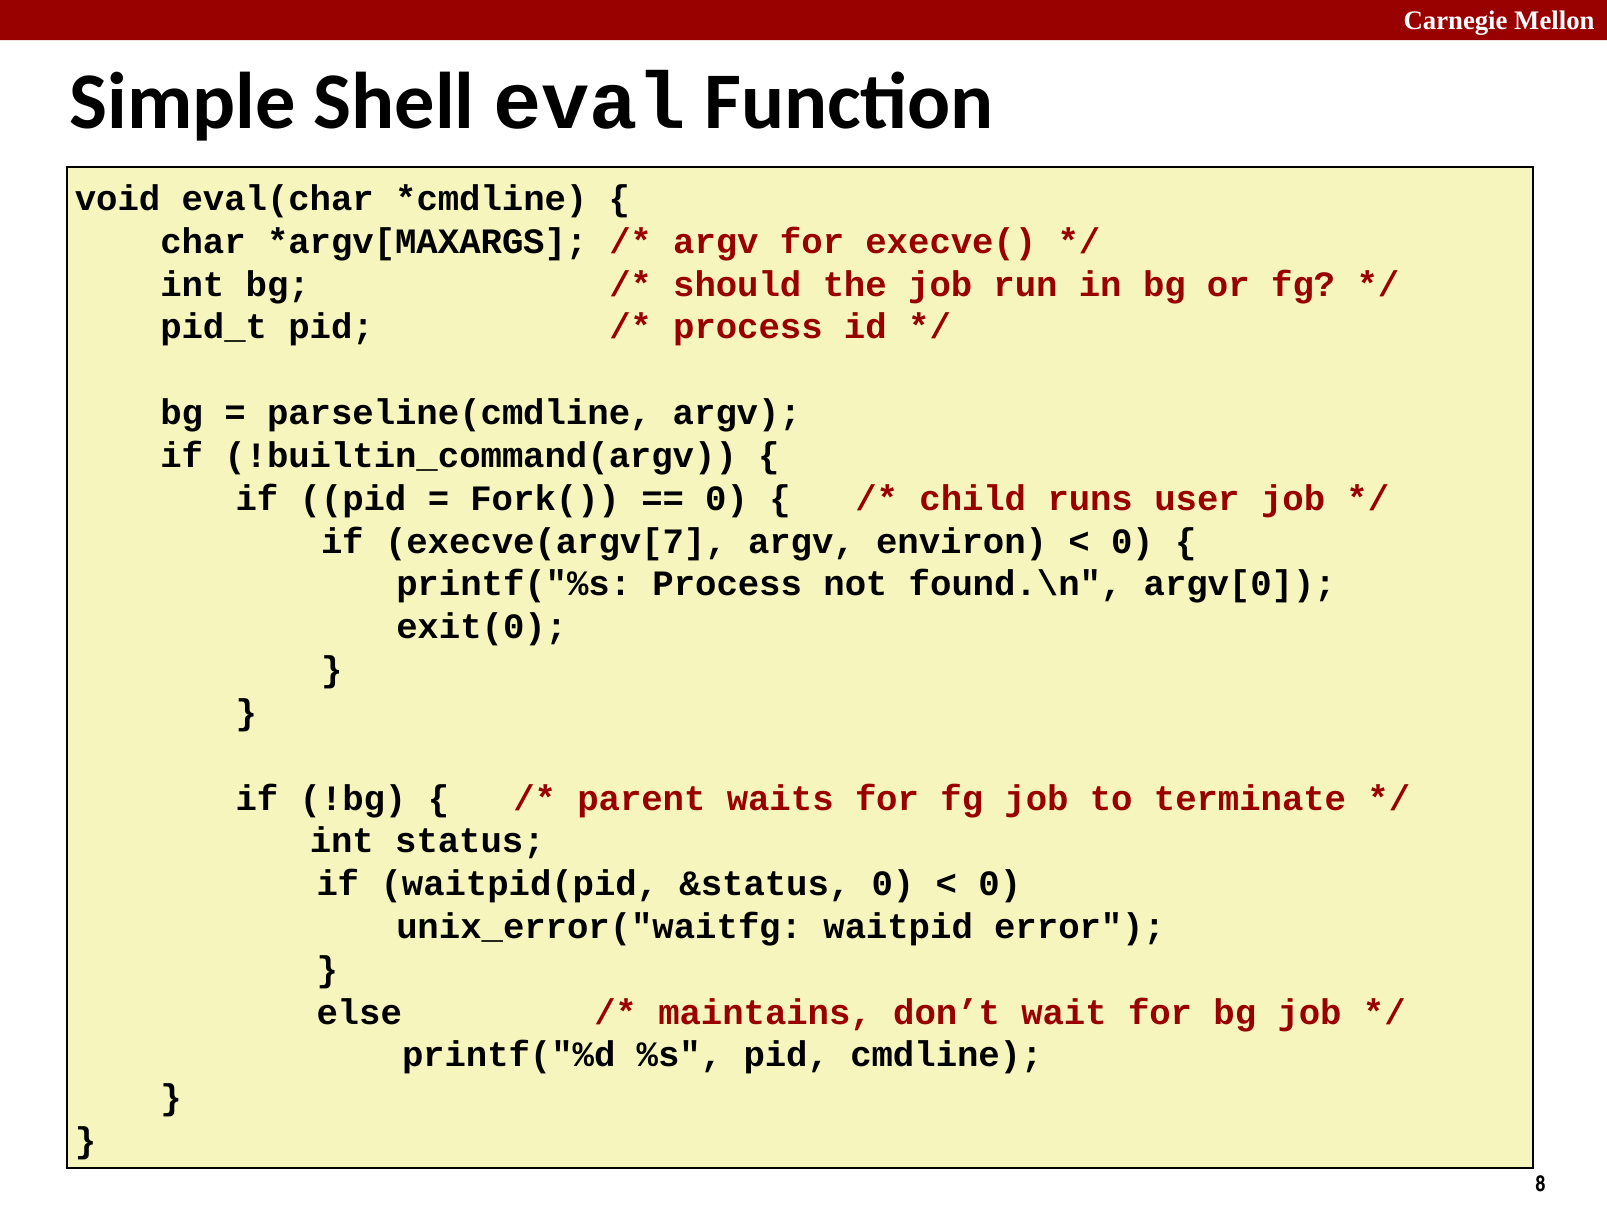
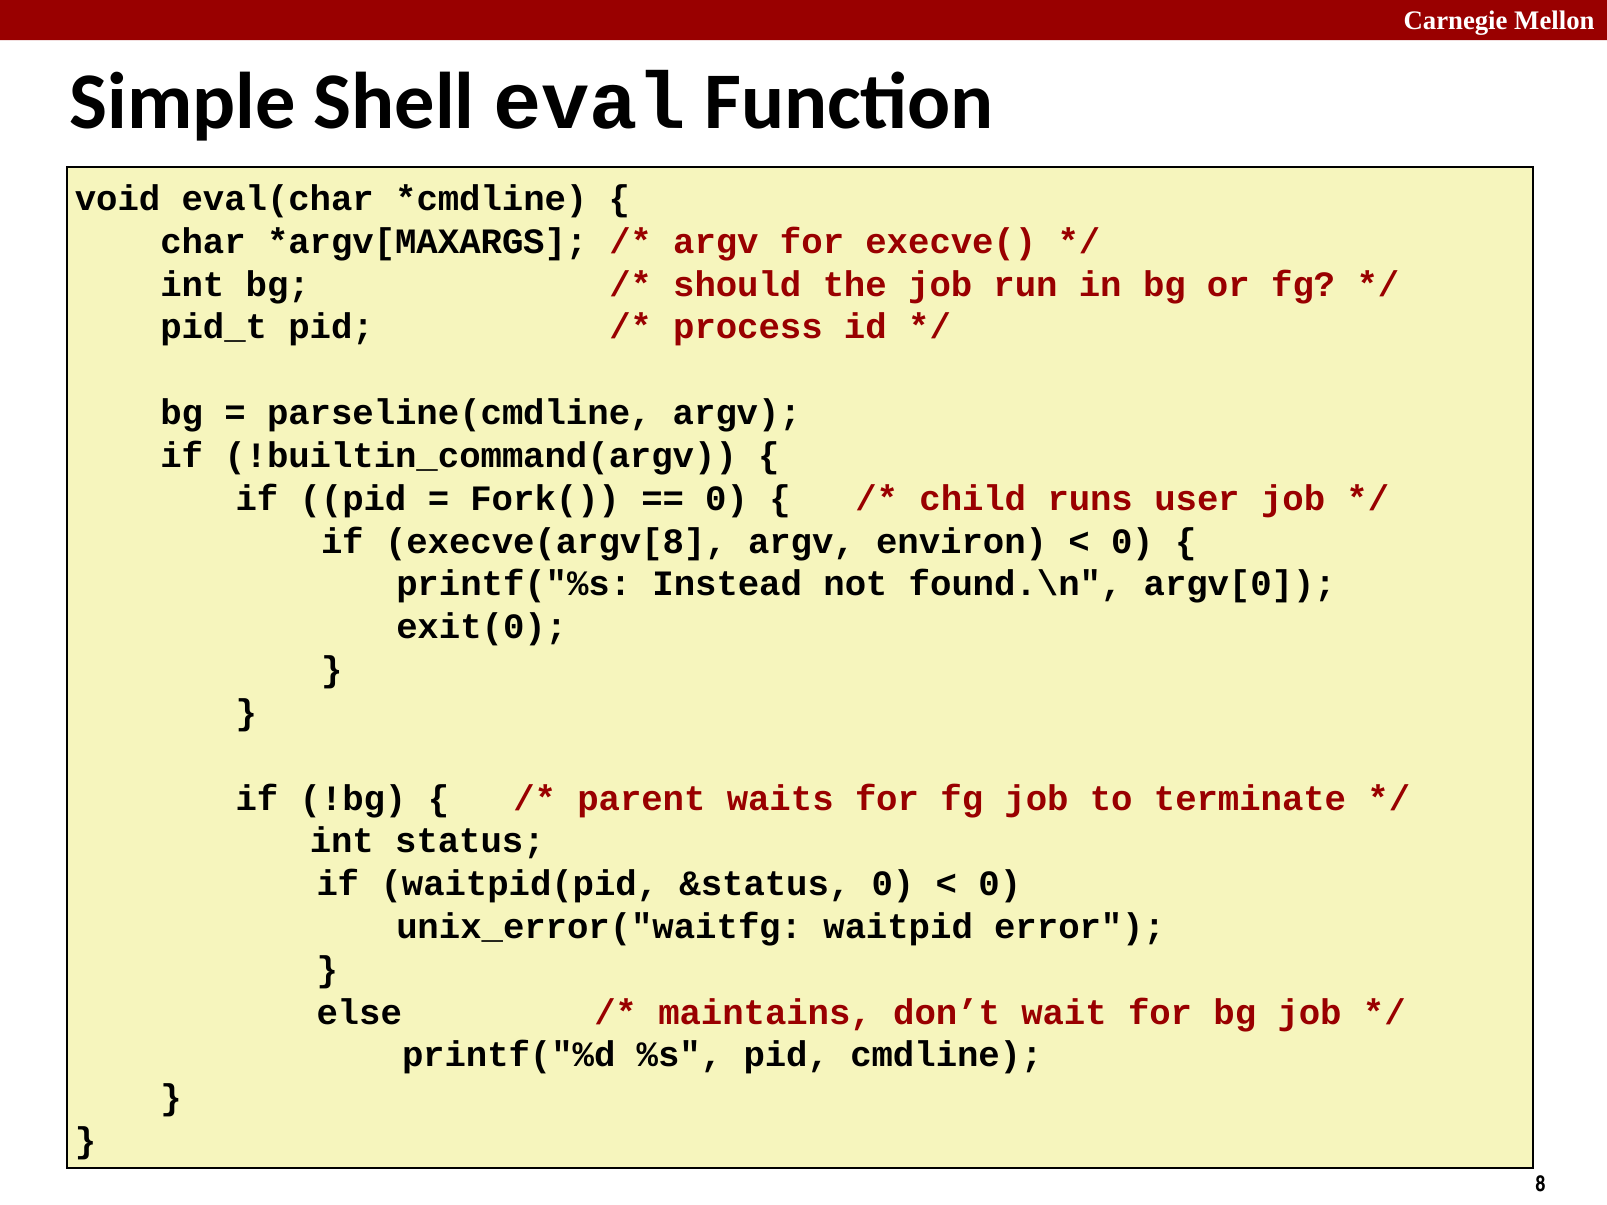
execve(argv[7: execve(argv[7 -> execve(argv[8 (556, 541)
printf("%s Process: Process -> Instead (727, 584)
